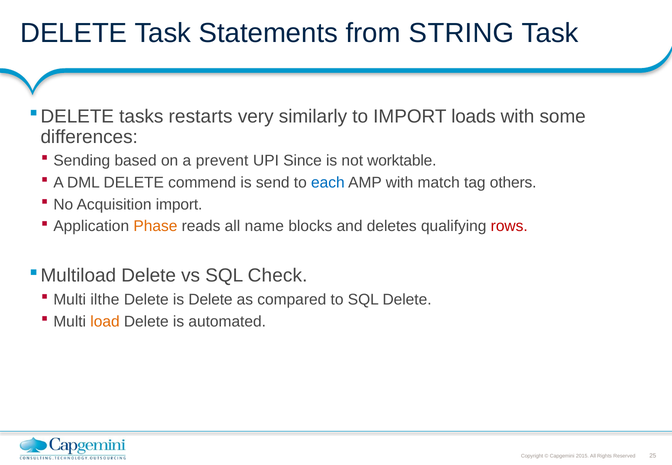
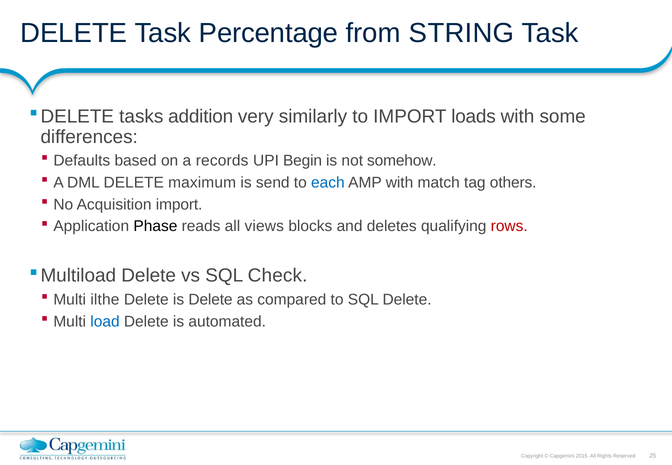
Statements: Statements -> Percentage (269, 33)
restarts: restarts -> addition (201, 116)
Sending: Sending -> Defaults (82, 161)
prevent: prevent -> records (222, 161)
Since: Since -> Begin (303, 161)
worktable: worktable -> somehow (402, 161)
commend: commend -> maximum (202, 183)
Phase colour: orange -> black (155, 226)
name: name -> views (264, 226)
load colour: orange -> blue (105, 322)
